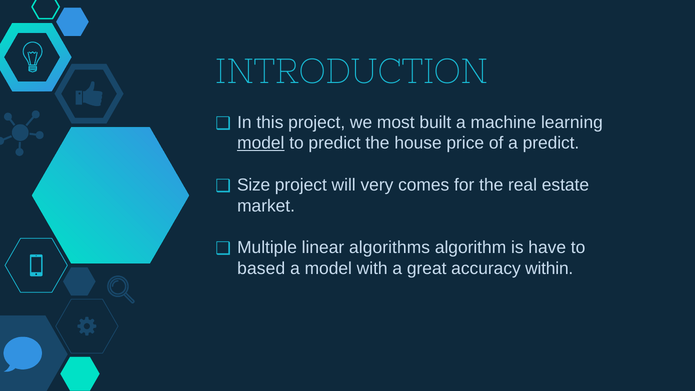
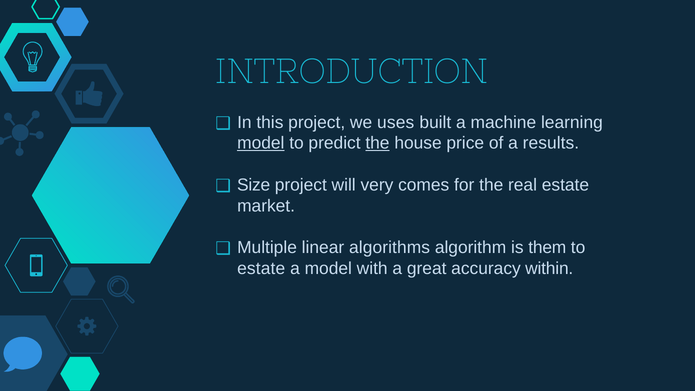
most: most -> uses (396, 122)
the underline: none -> present (377, 143)
a predict: predict -> results (551, 143)
have: have -> them (547, 247)
based: based -> estate (261, 268)
